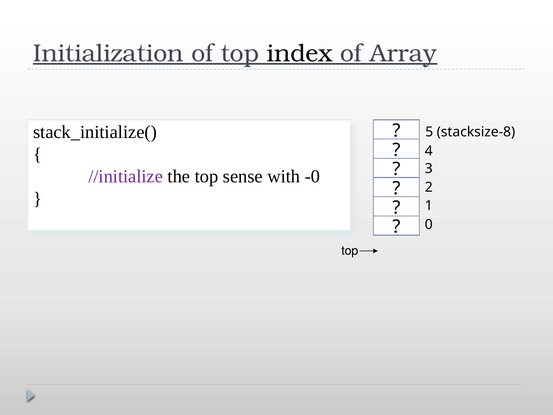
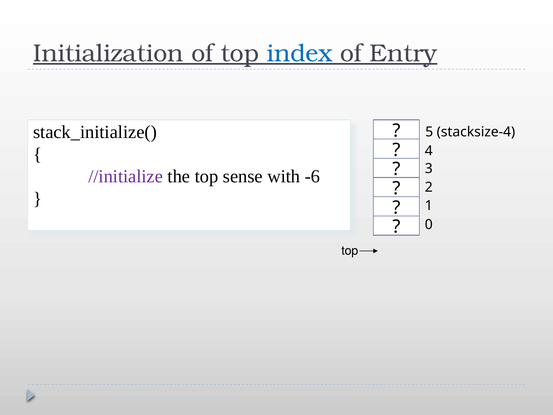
index colour: black -> blue (300, 53)
Array: Array -> Entry (403, 53)
stacksize-8: stacksize-8 -> stacksize-4 (476, 132)
-0: -0 -> -6 (312, 176)
